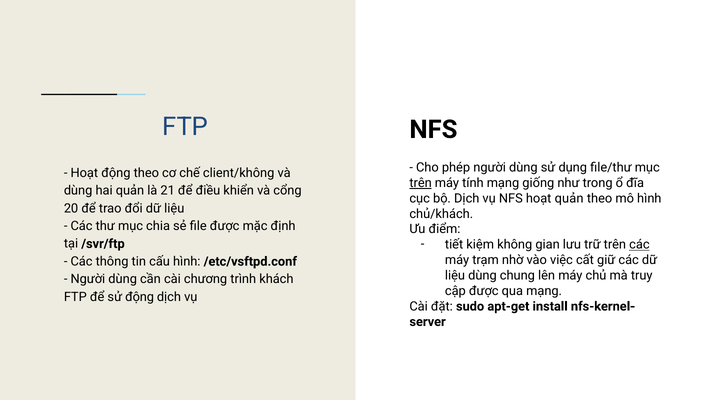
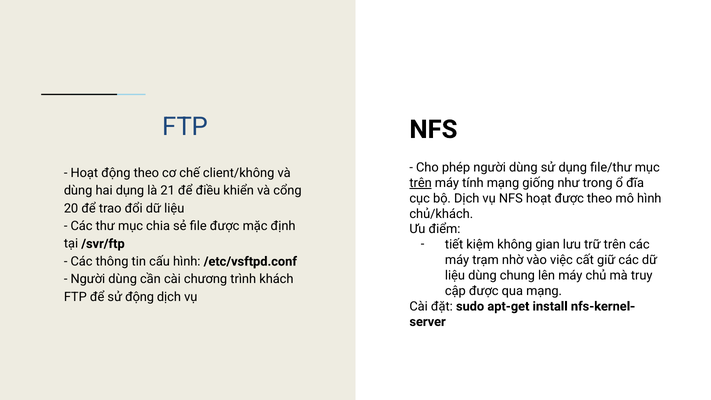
hai quản: quản -> dụng (130, 191)
hoạt quản: quản -> được (569, 198)
các underline: present -> none (639, 245)
